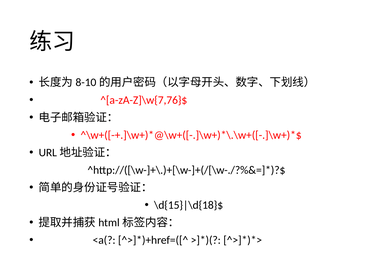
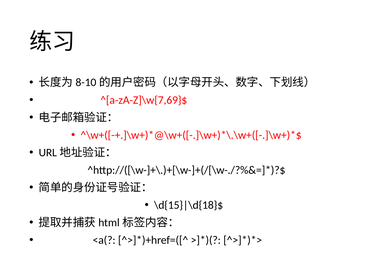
^[a-zA-Z]\w{7,76}$: ^[a-zA-Z]\w{7,76}$ -> ^[a-zA-Z]\w{7,69}$ (144, 100)
